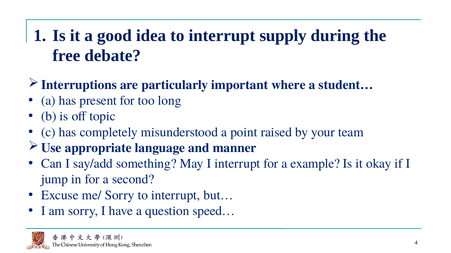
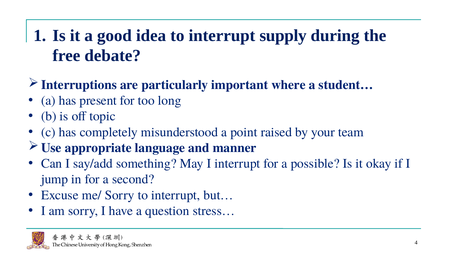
example: example -> possible (315, 164)
speed…: speed… -> stress… (214, 211)
